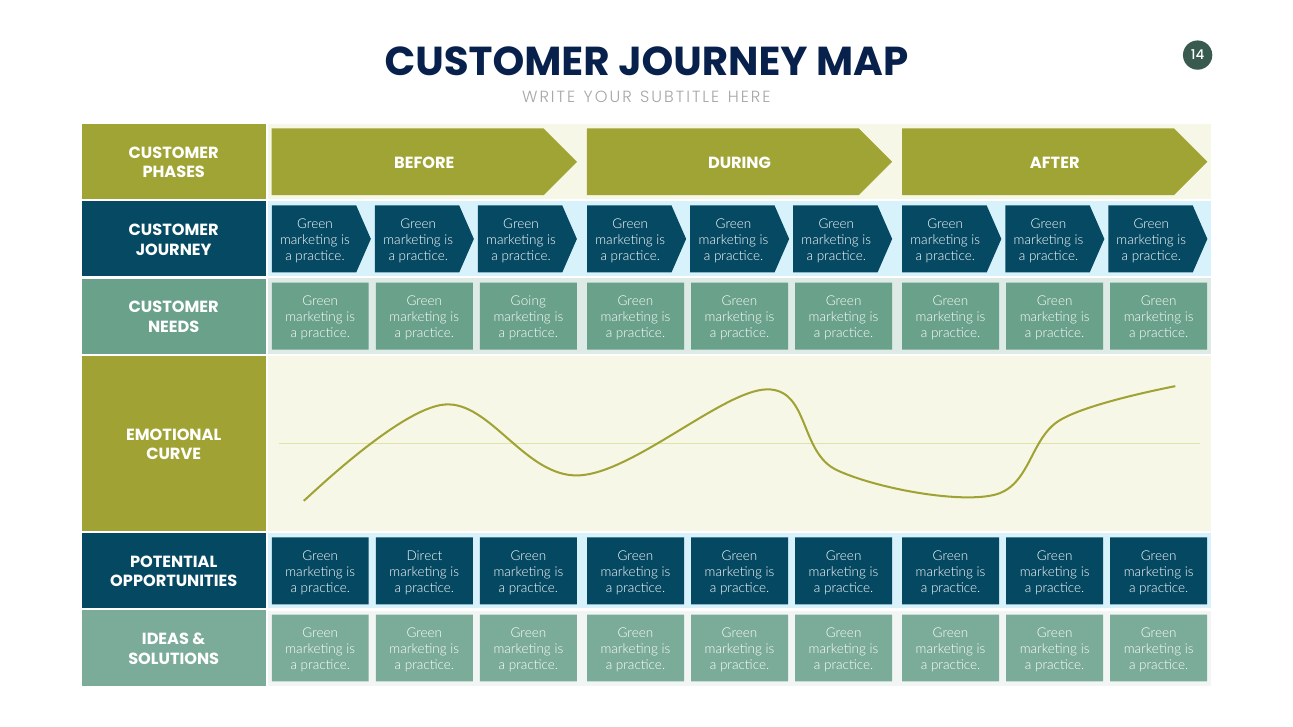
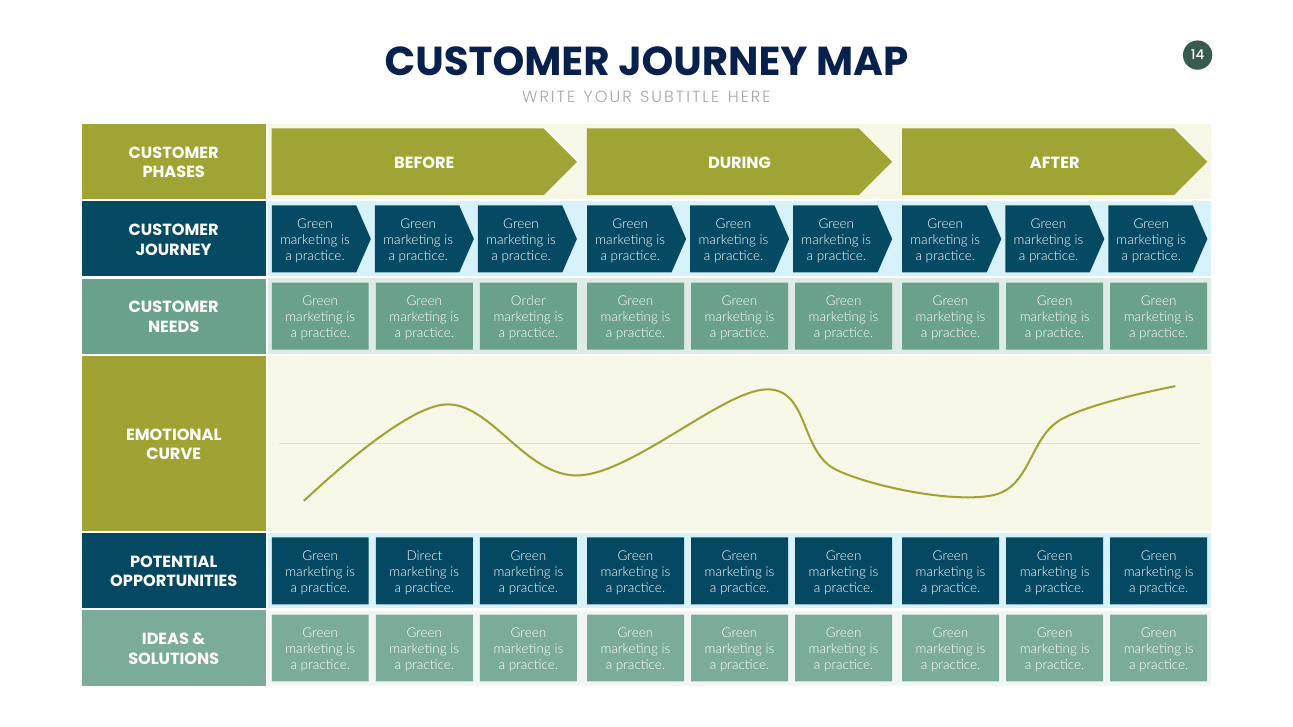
Going: Going -> Order (528, 301)
